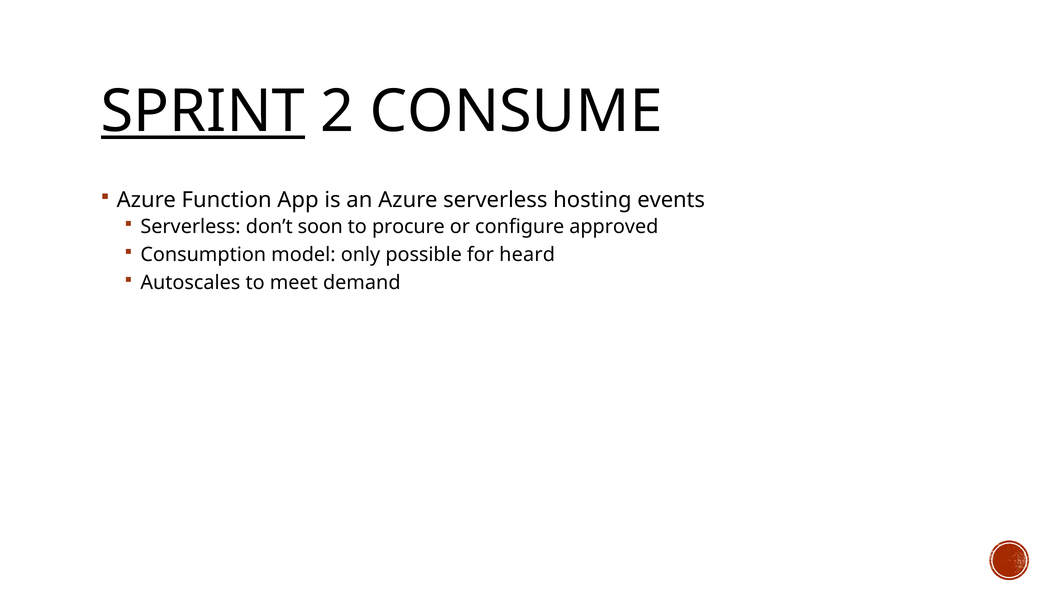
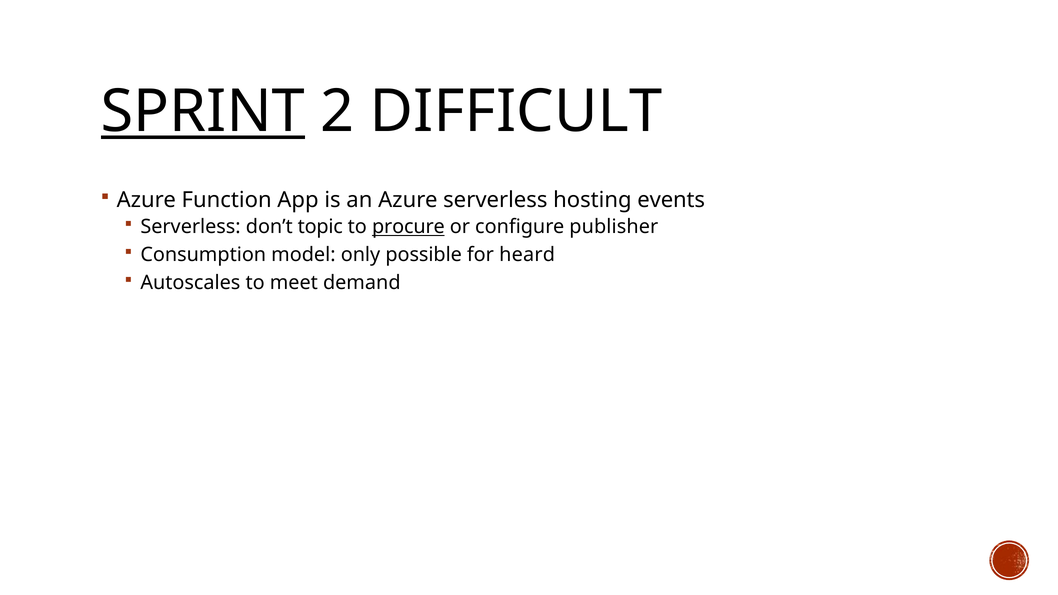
CONSUME: CONSUME -> DIFFICULT (516, 112)
soon: soon -> topic (320, 227)
procure underline: none -> present (408, 227)
approved: approved -> publisher (614, 227)
